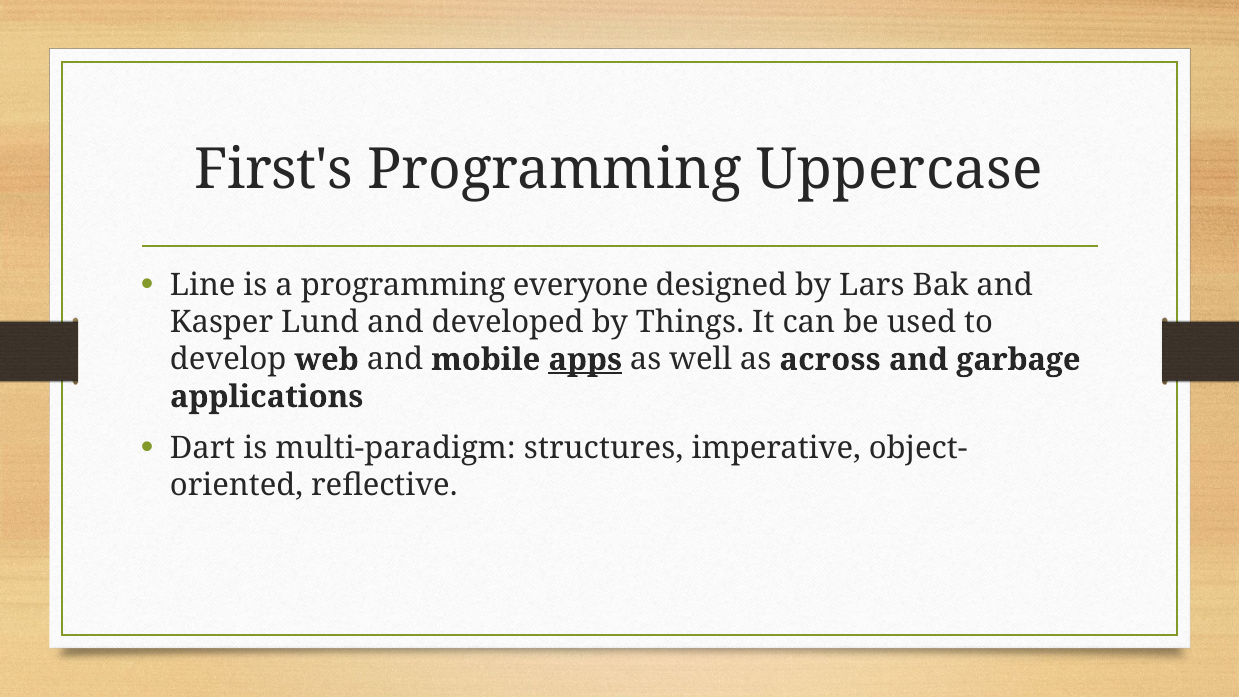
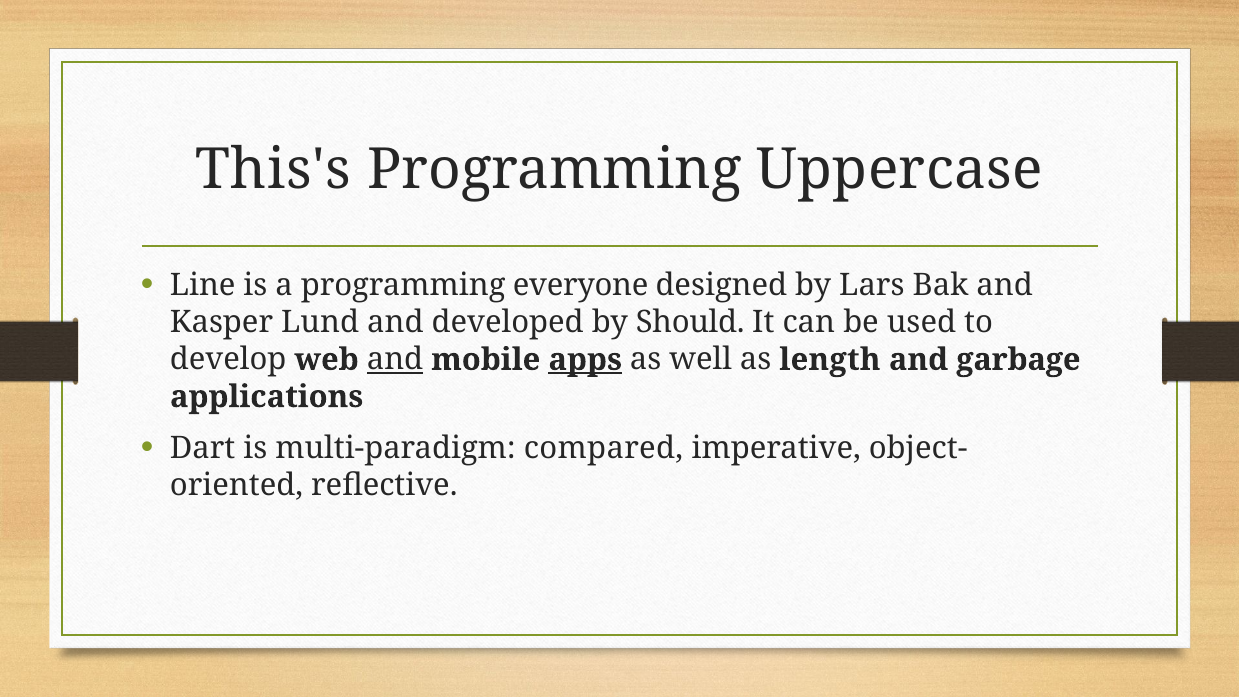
First's: First's -> This's (273, 170)
Things: Things -> Should (690, 322)
and underline: none -> present (395, 360)
across: across -> length (830, 360)
structures: structures -> compared (604, 448)
